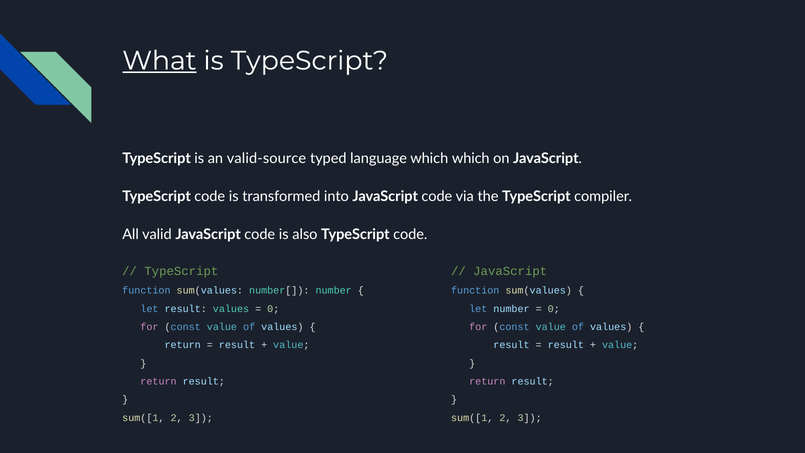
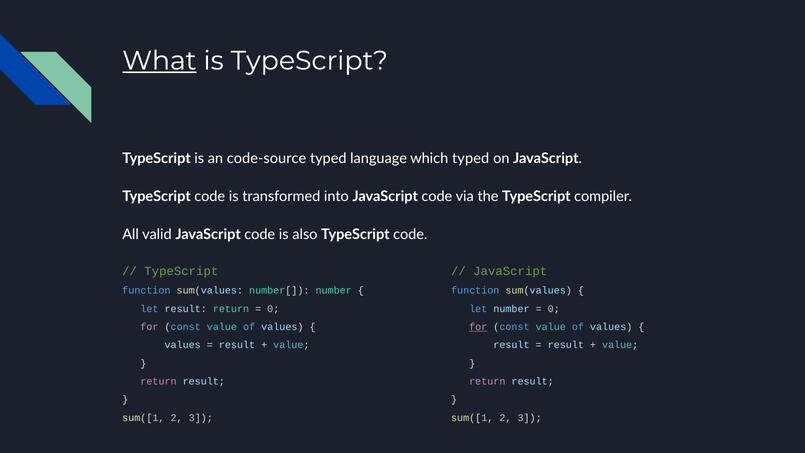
valid-source: valid-source -> code-source (267, 158)
which which: which -> typed (471, 158)
result values: values -> return (231, 309)
for underline: none -> present (478, 327)
return: return -> values (183, 345)
